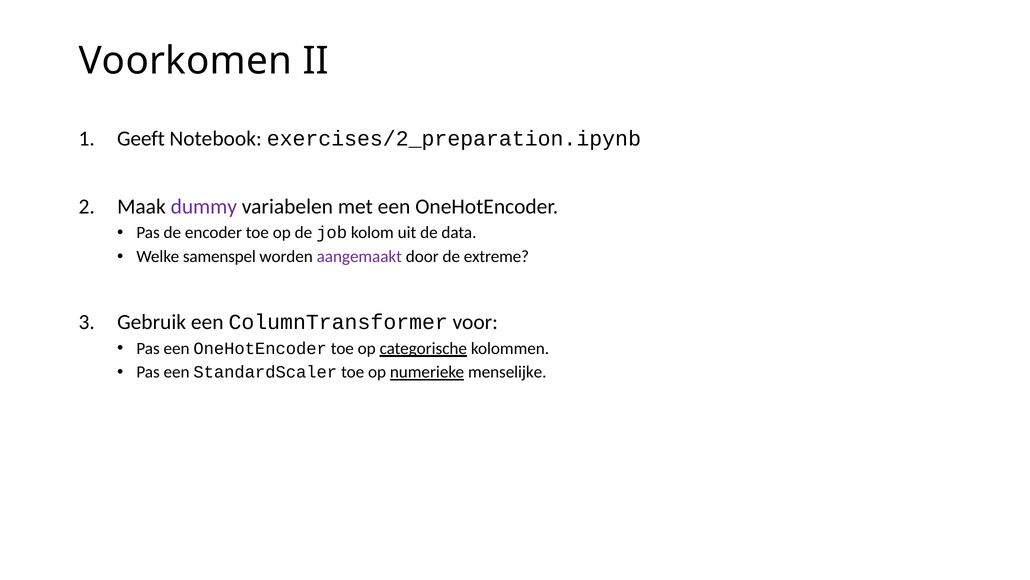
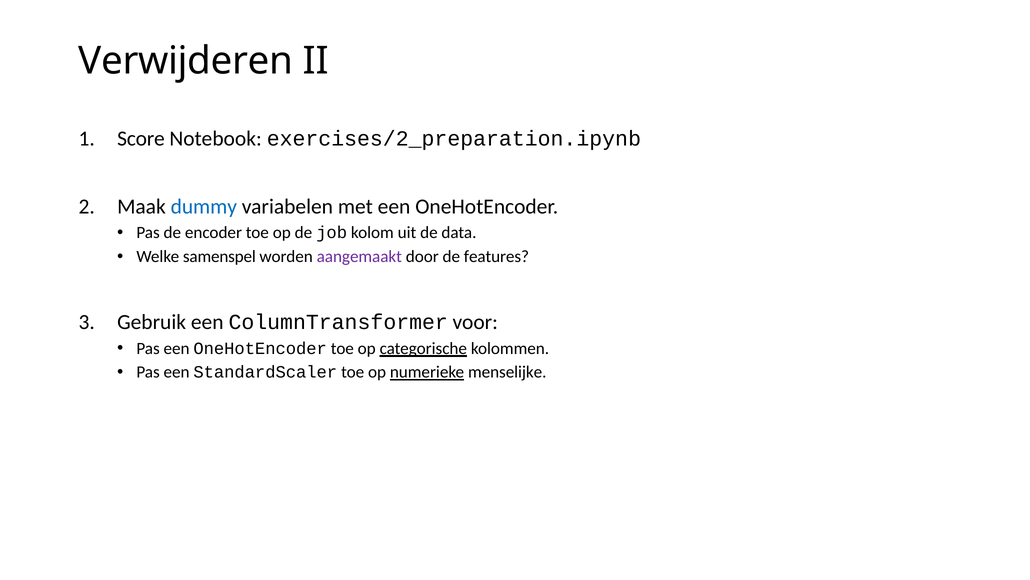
Voorkomen: Voorkomen -> Verwijderen (186, 61)
Geeft: Geeft -> Score (141, 138)
dummy colour: purple -> blue (204, 206)
extreme: extreme -> features (496, 256)
